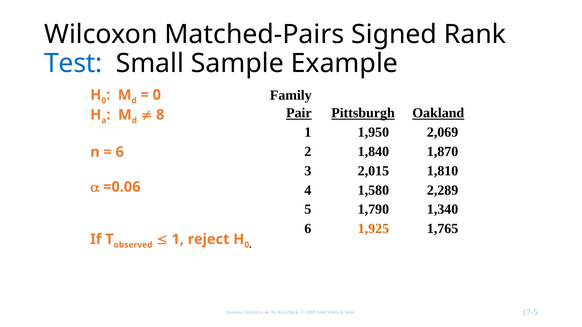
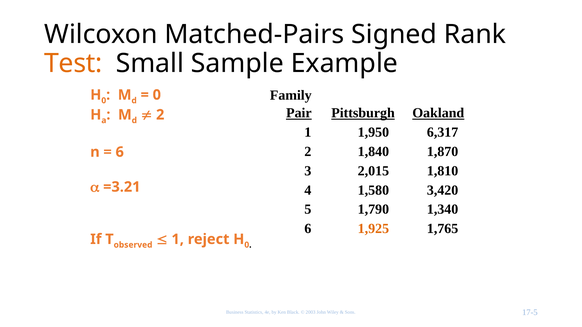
Test colour: blue -> orange (73, 63)
8: 8 -> 2 (160, 115)
2,069: 2,069 -> 6,317 (443, 132)
=0.06: =0.06 -> =3.21 (122, 187)
2,289: 2,289 -> 3,420 (443, 190)
